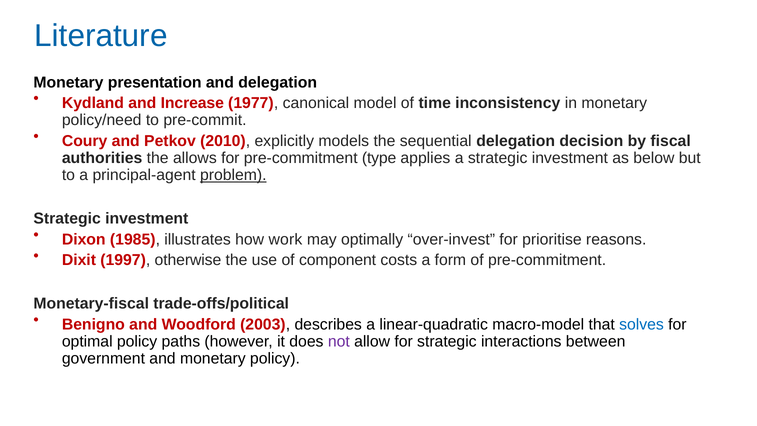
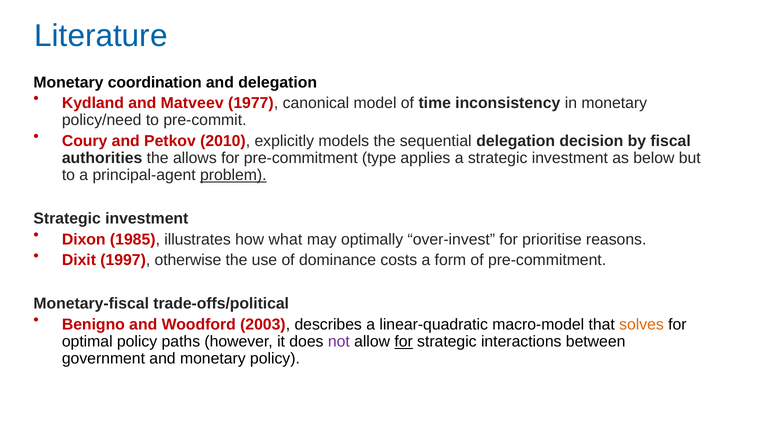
presentation: presentation -> coordination (155, 82)
Increase: Increase -> Matveev (192, 103)
work: work -> what (285, 239)
component: component -> dominance (338, 260)
solves colour: blue -> orange (642, 324)
for underline: none -> present (404, 341)
